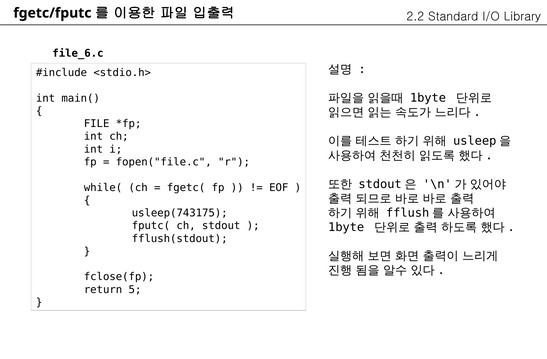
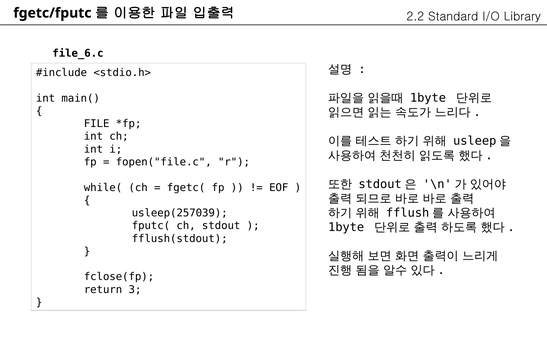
usleep(743175: usleep(743175 -> usleep(257039 (180, 213)
5: 5 -> 3 (135, 290)
